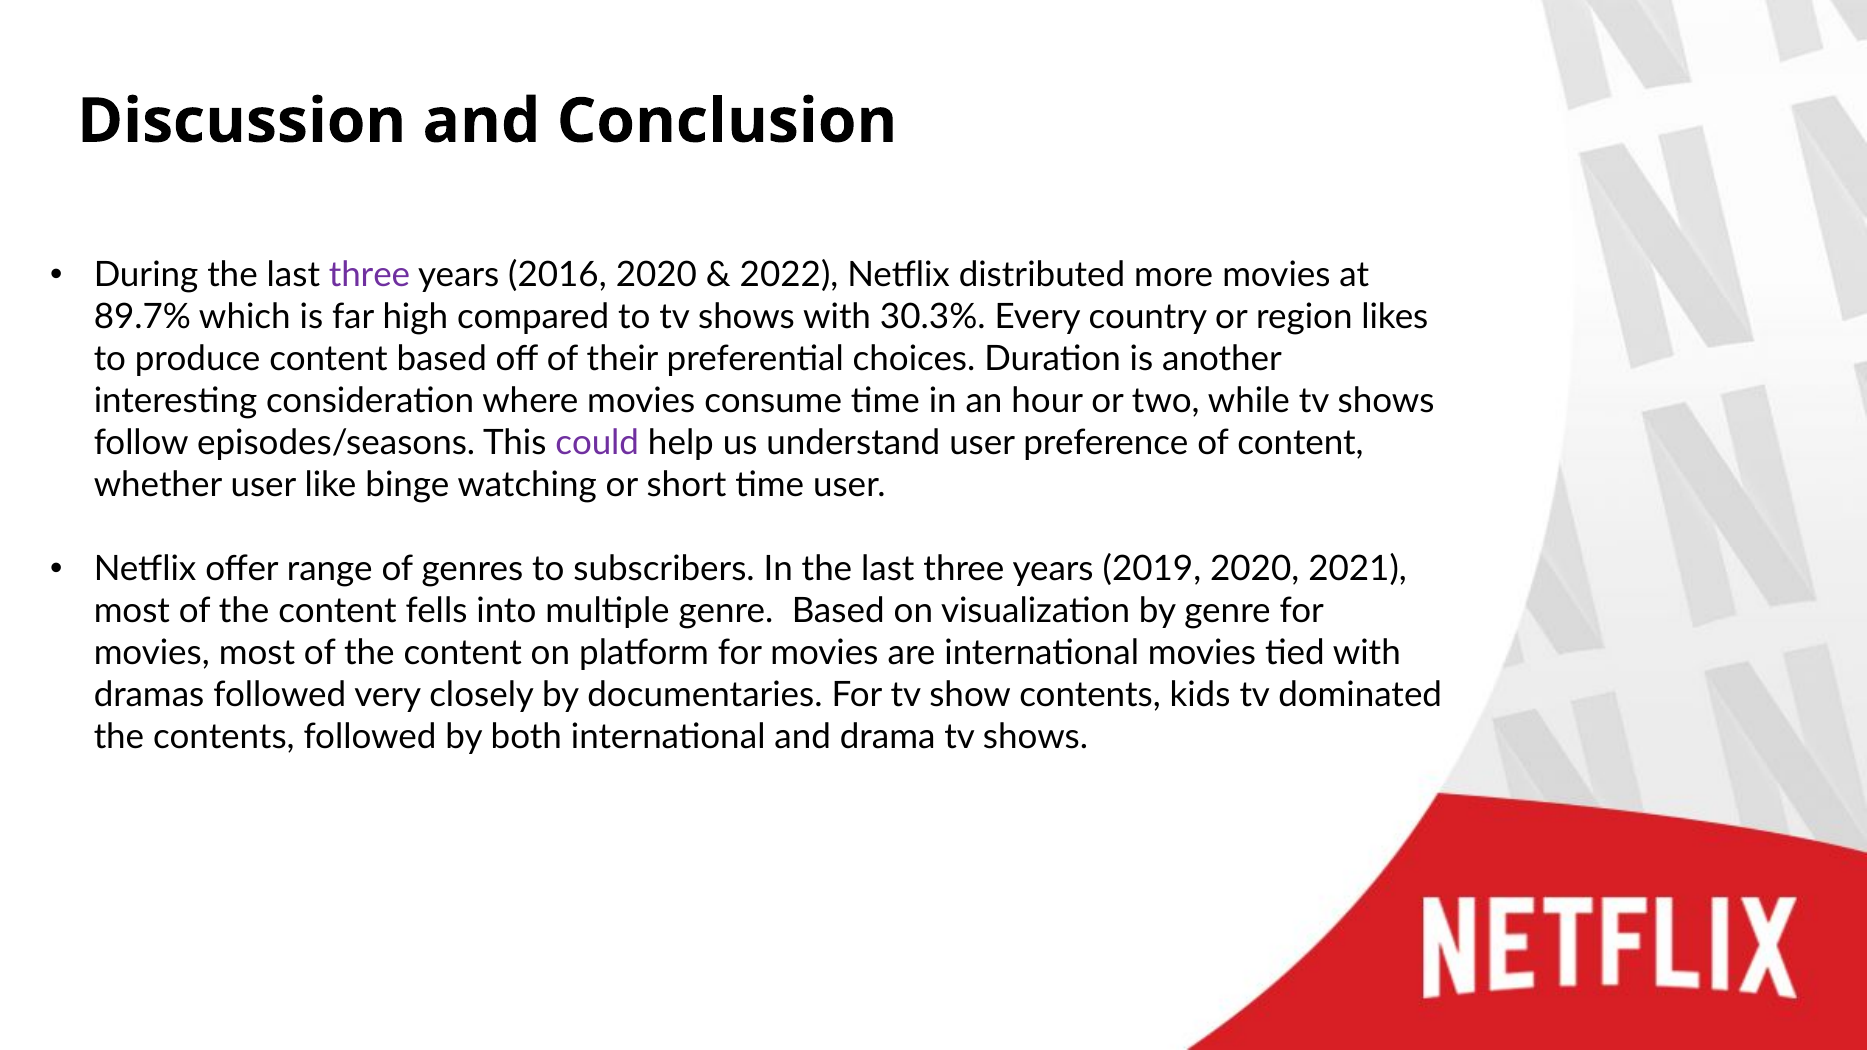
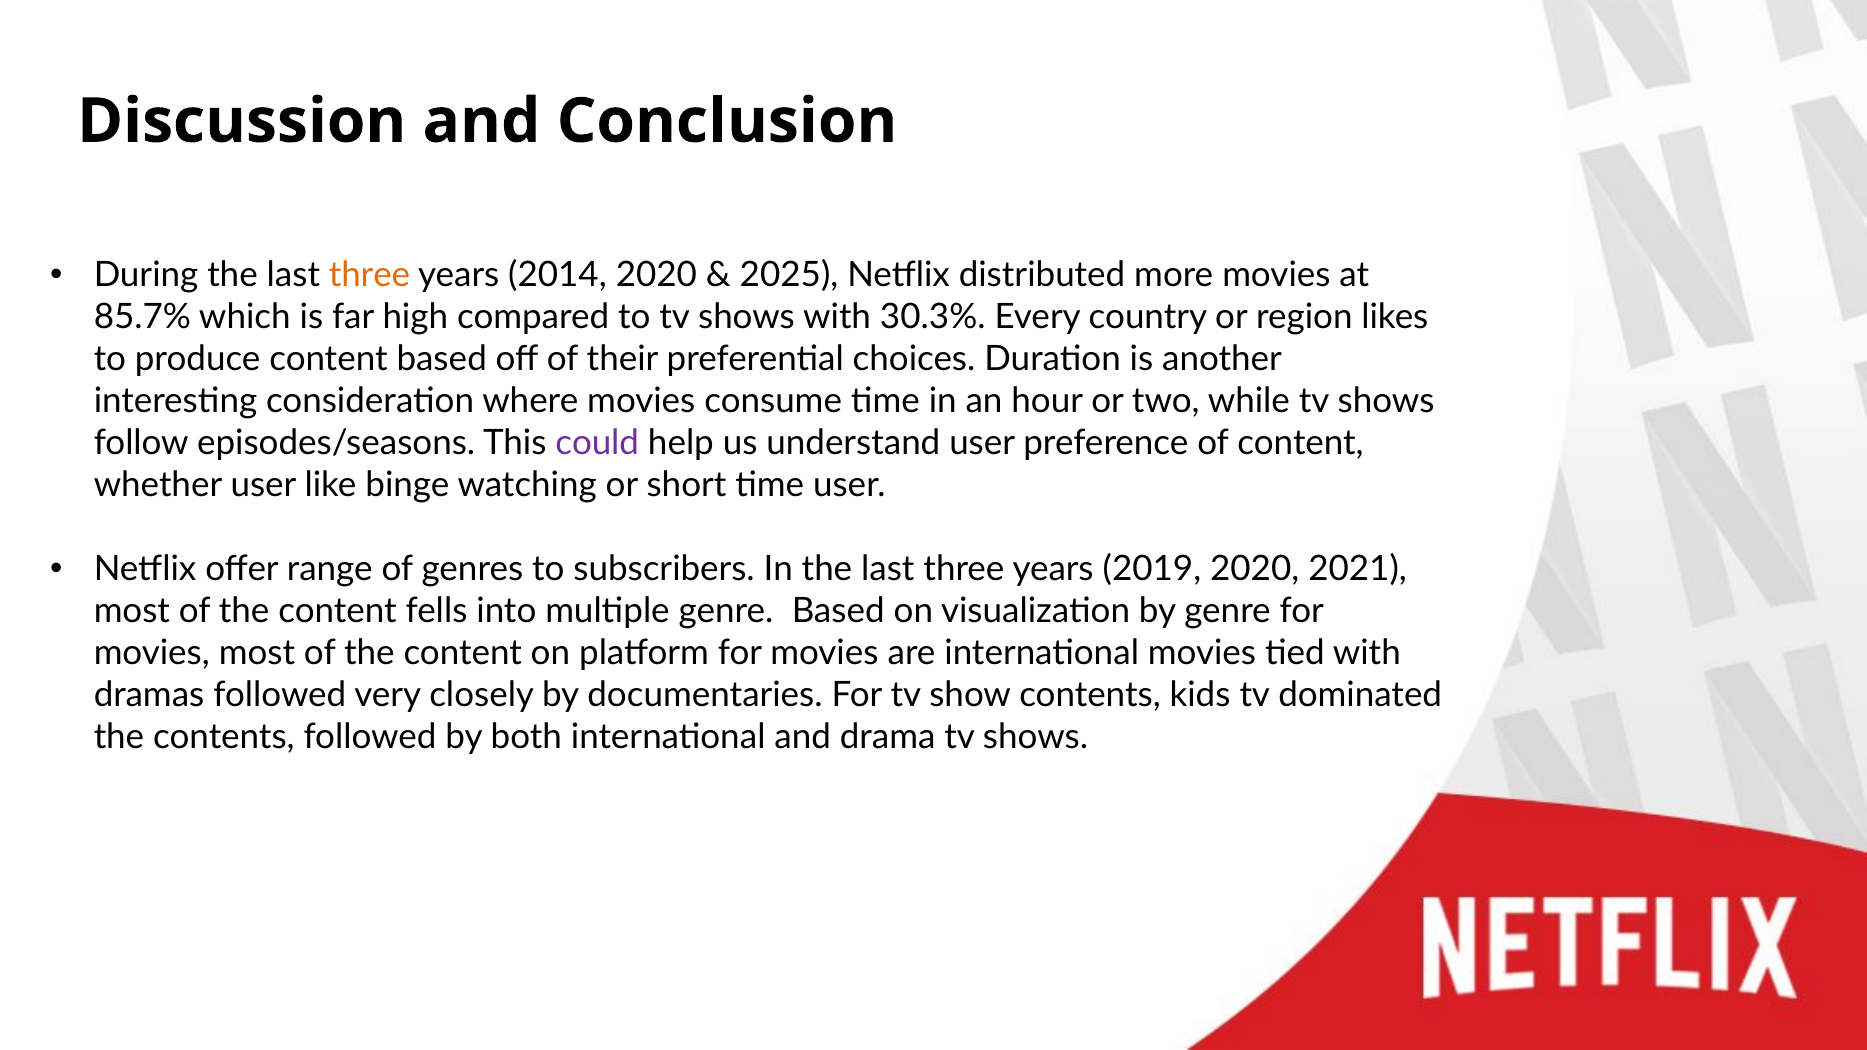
three colour: purple -> orange (370, 275)
2016: 2016 -> 2014 (557, 275)
2022: 2022 -> 2025 (789, 275)
89.7%: 89.7% -> 85.7% (142, 317)
